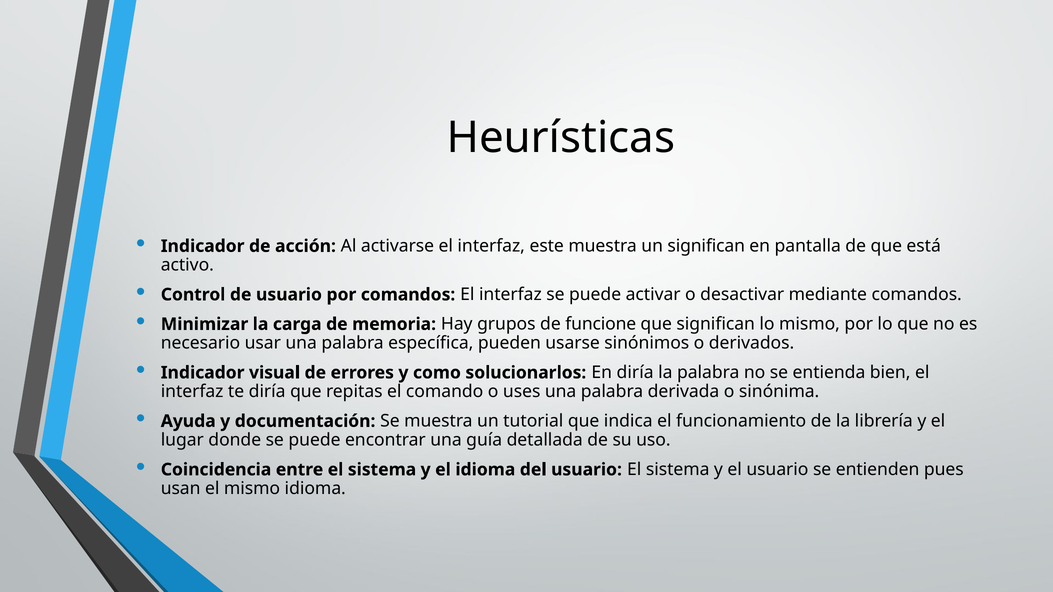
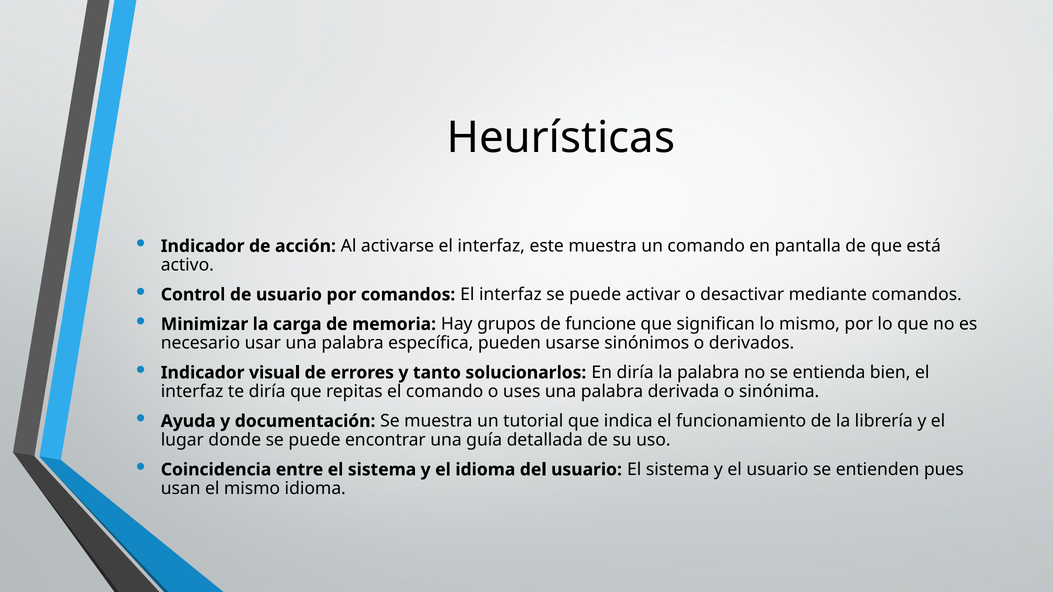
un significan: significan -> comando (706, 246)
como: como -> tanto (437, 373)
